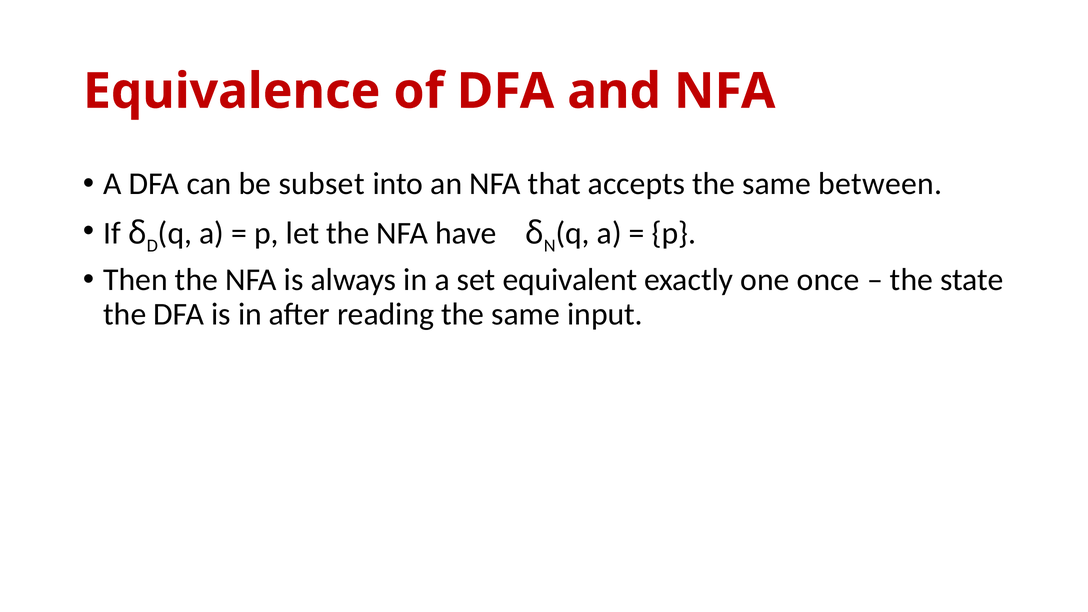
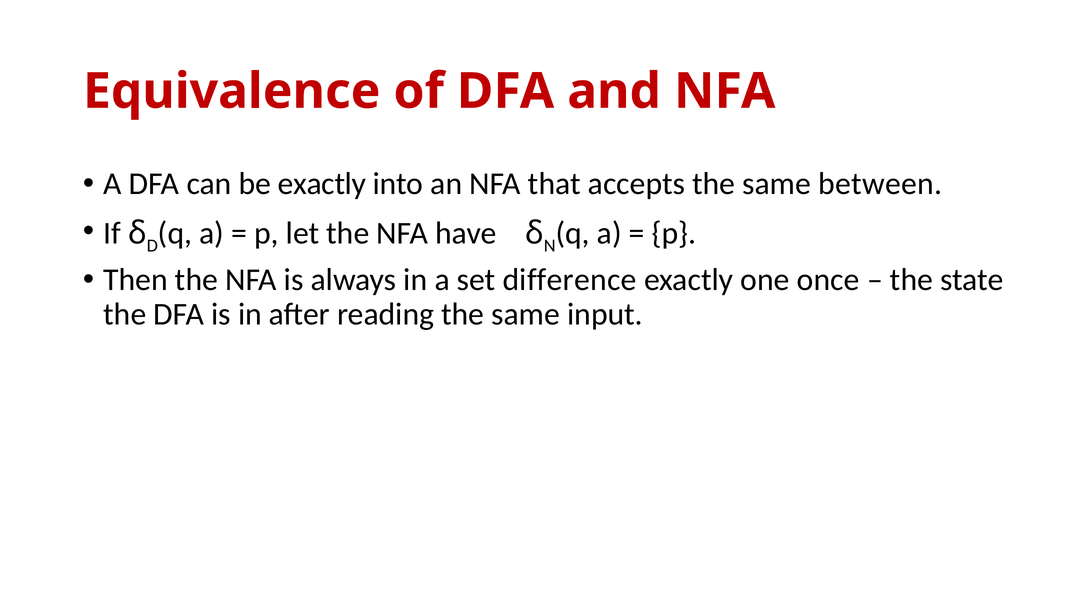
be subset: subset -> exactly (322, 184)
equivalent: equivalent -> difference (570, 280)
